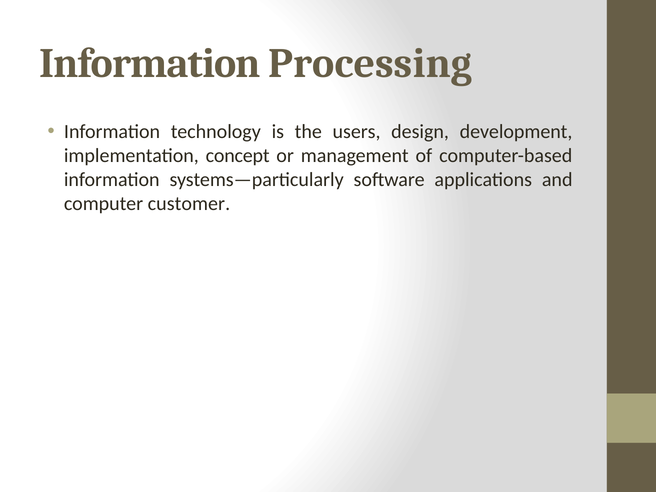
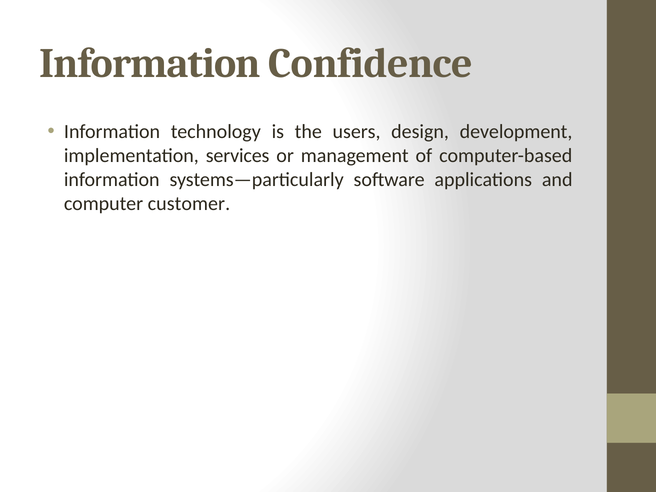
Processing: Processing -> Confidence (371, 64)
concept: concept -> services (238, 156)
